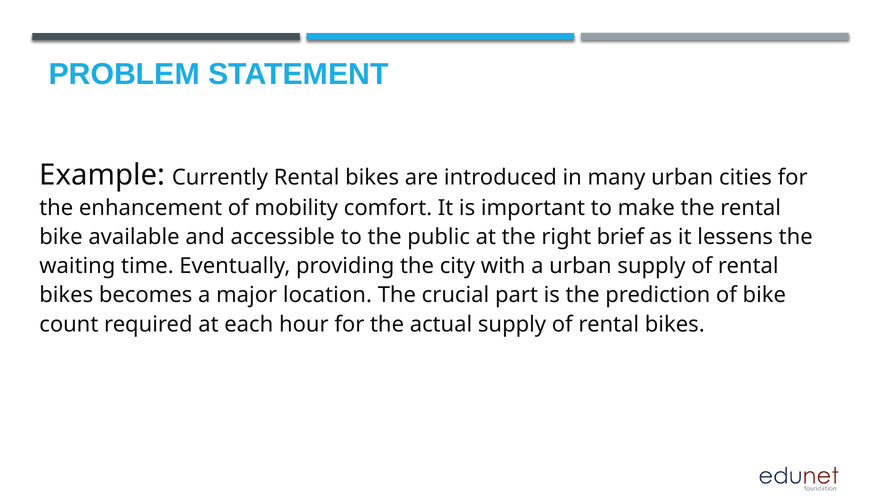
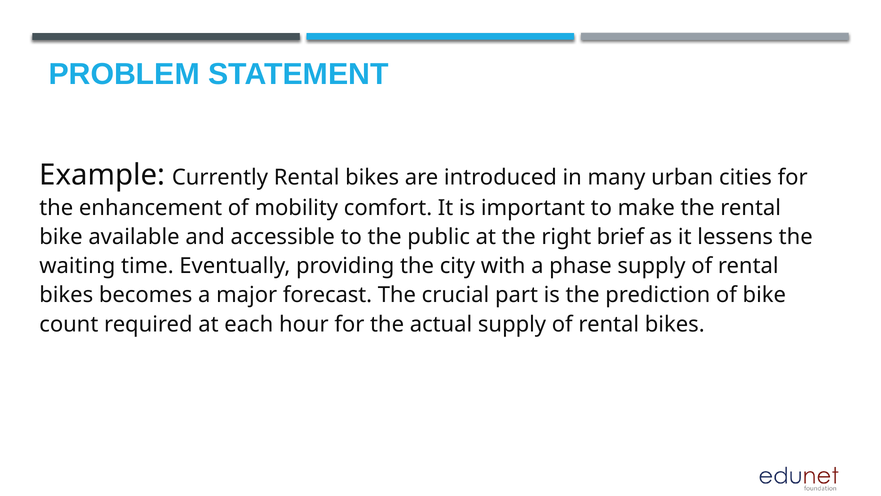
a urban: urban -> phase (580, 266)
location: location -> forecast (327, 295)
